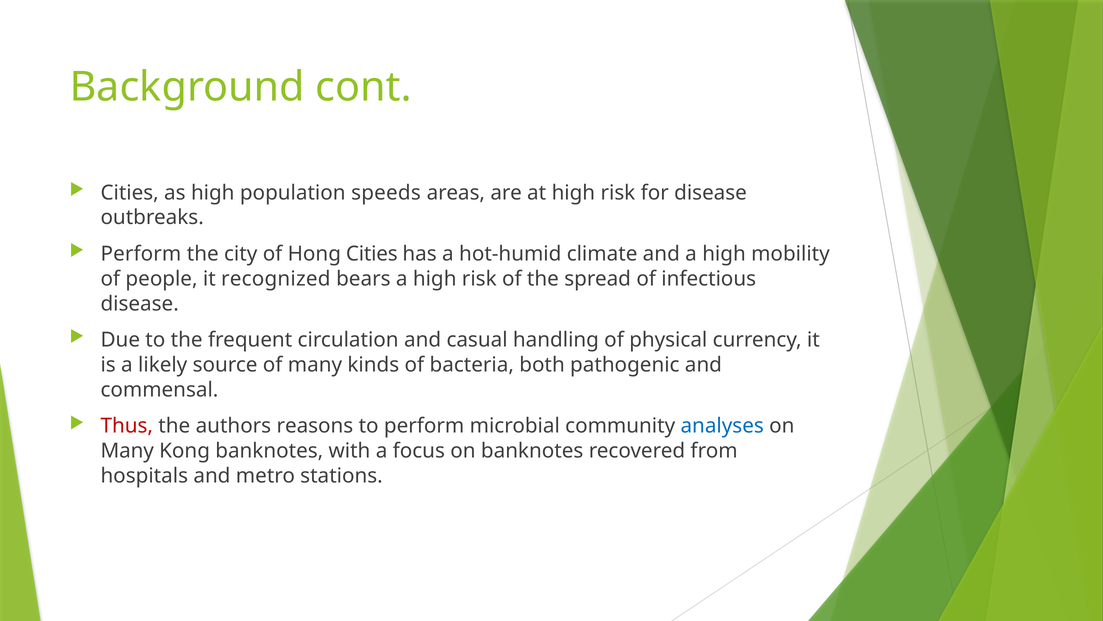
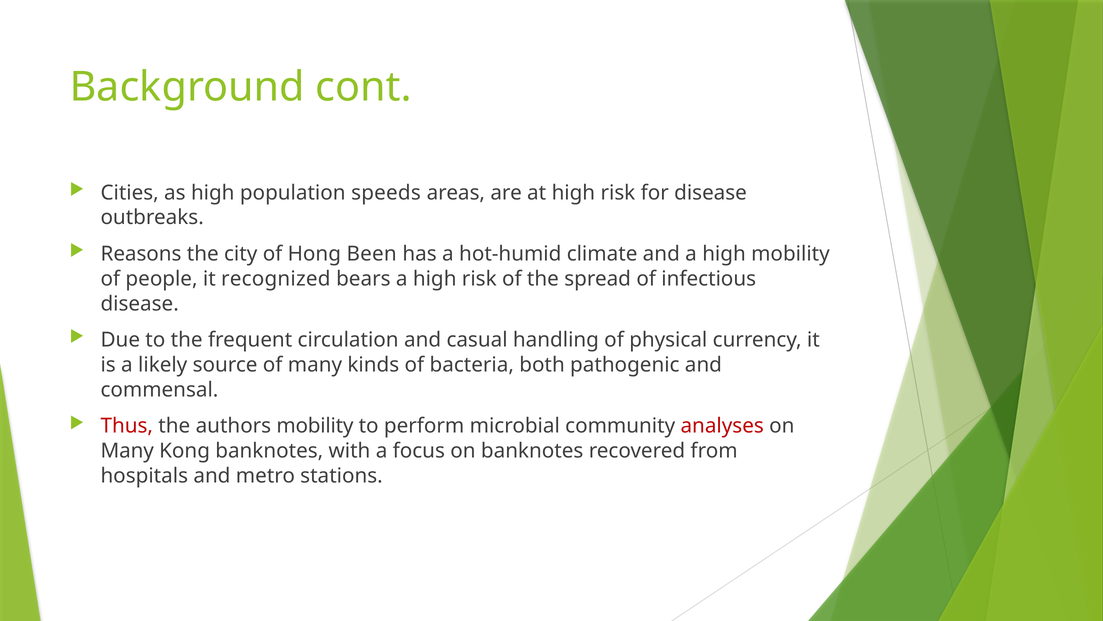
Perform: Perform -> Reasons (141, 254)
Hong Cities: Cities -> Been (372, 254)
authors reasons: reasons -> mobility (315, 426)
analyses colour: blue -> red (722, 426)
